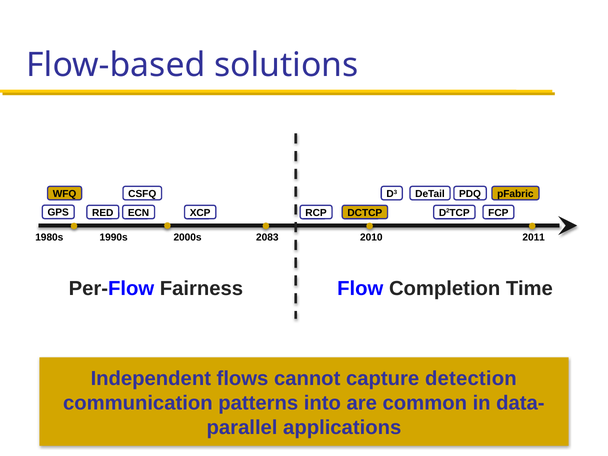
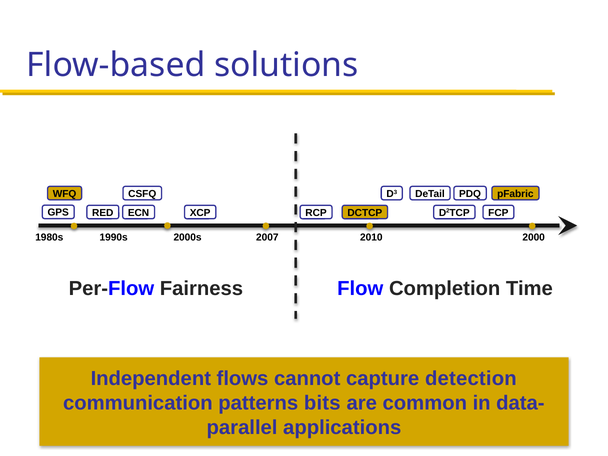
2083: 2083 -> 2007 (267, 237)
2011: 2011 -> 2000 (534, 237)
into: into -> bits (322, 403)
